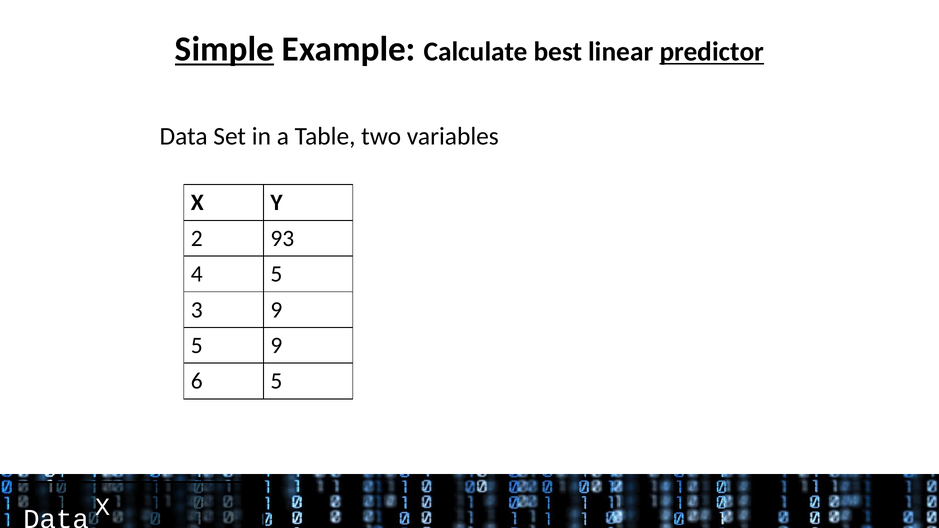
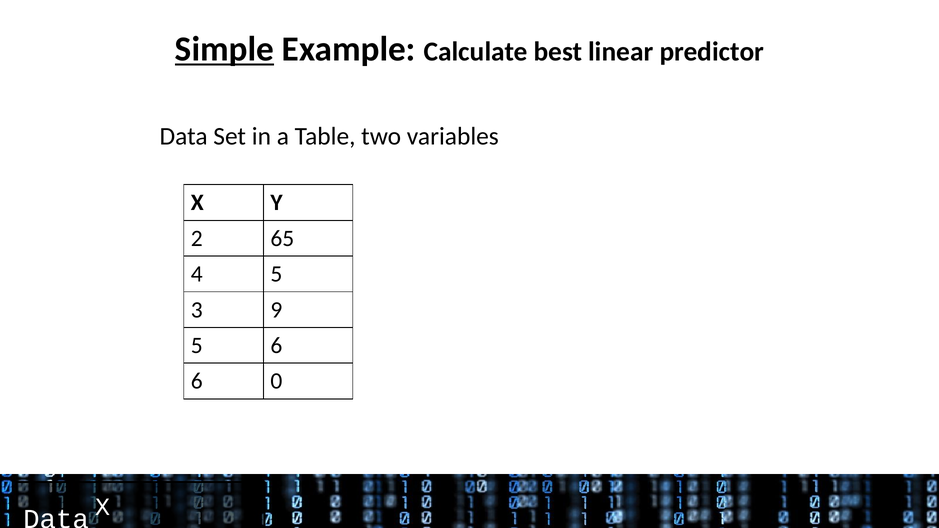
predictor underline: present -> none (712, 52)
93: 93 -> 65 (282, 238)
5 9: 9 -> 6 (276, 346)
6 5: 5 -> 0 (276, 381)
